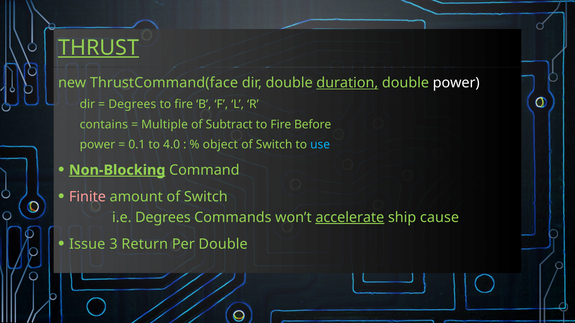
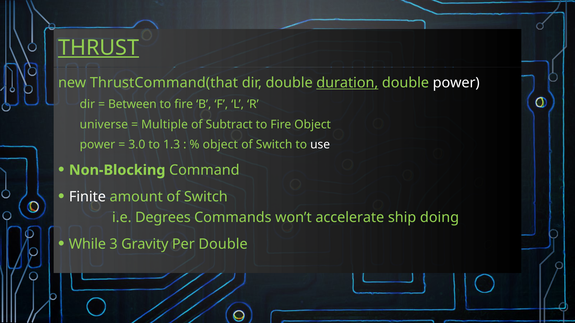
ThrustCommand(face: ThrustCommand(face -> ThrustCommand(that (164, 83)
Degrees: Degrees -> Between (132, 104)
contains: contains -> universe (104, 125)
Fire Before: Before -> Object (313, 125)
0.1: 0.1 -> 3.0 (137, 145)
4.0: 4.0 -> 1.3 (172, 145)
use colour: light blue -> white (320, 145)
Non-Blocking underline: present -> none (117, 170)
Finite colour: pink -> white (87, 197)
accelerate underline: present -> none (350, 218)
cause: cause -> doing (440, 218)
Issue: Issue -> While (87, 244)
Return: Return -> Gravity (145, 244)
